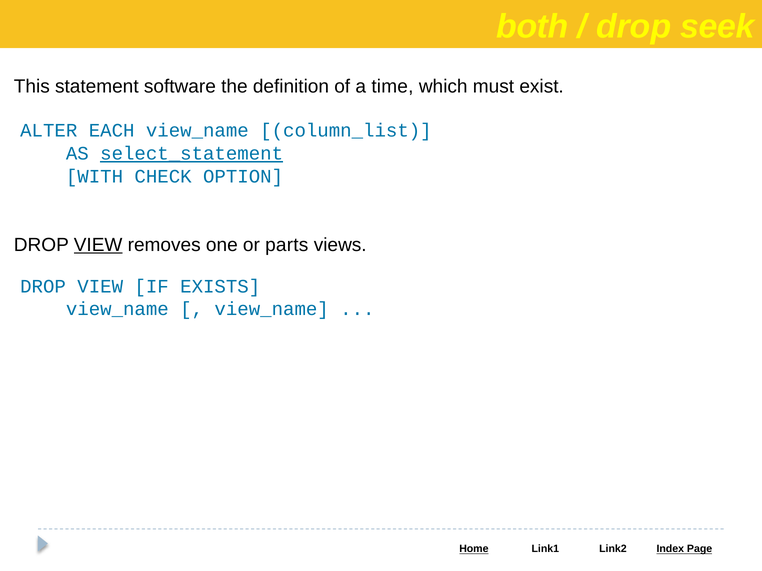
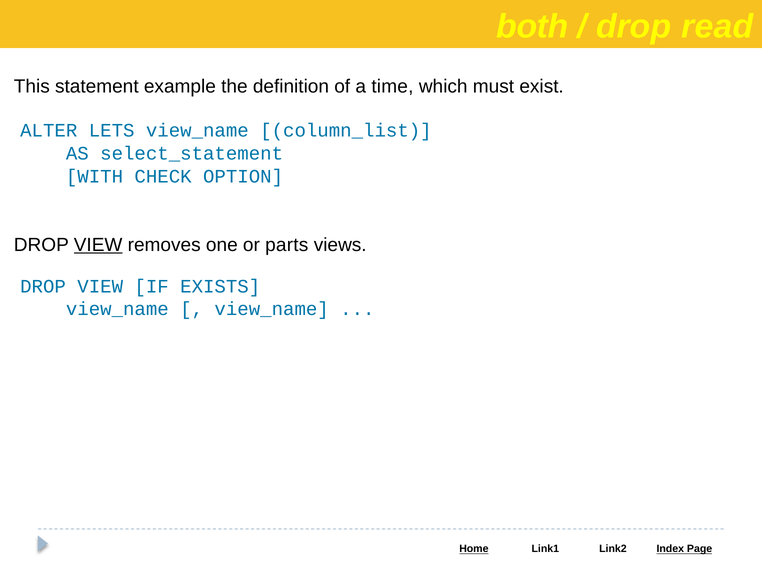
seek: seek -> read (717, 26)
software: software -> example (180, 86)
EACH: EACH -> LETS (112, 131)
select_statement underline: present -> none (192, 154)
